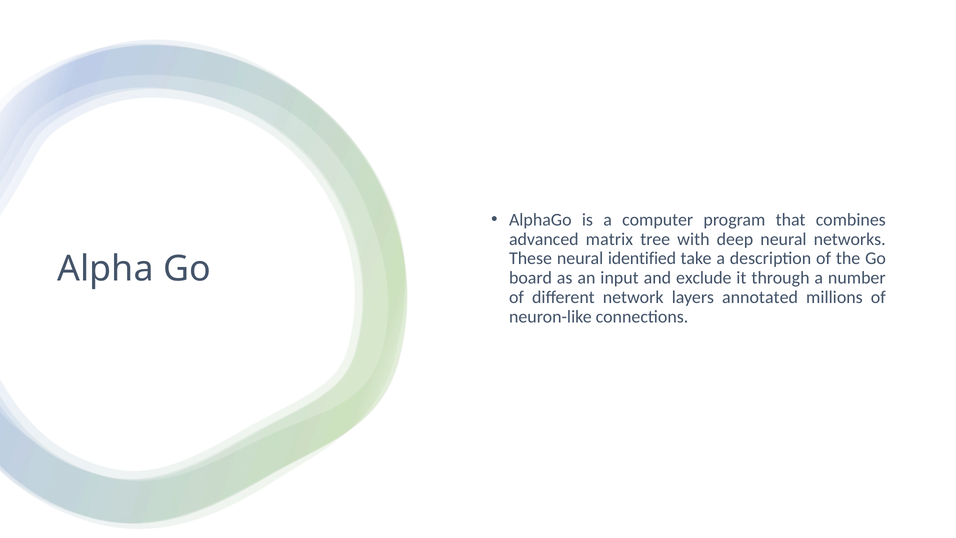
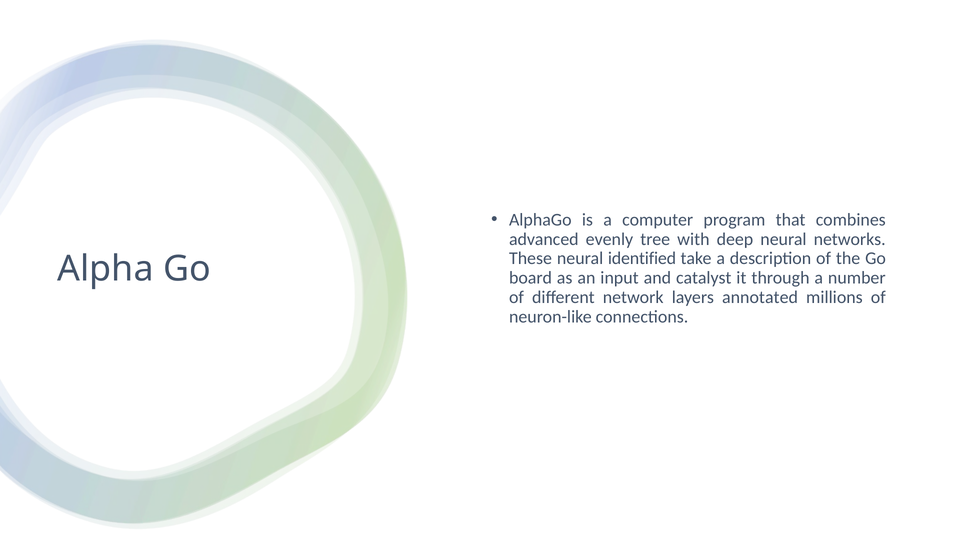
matrix: matrix -> evenly (609, 239)
exclude: exclude -> catalyst (704, 278)
